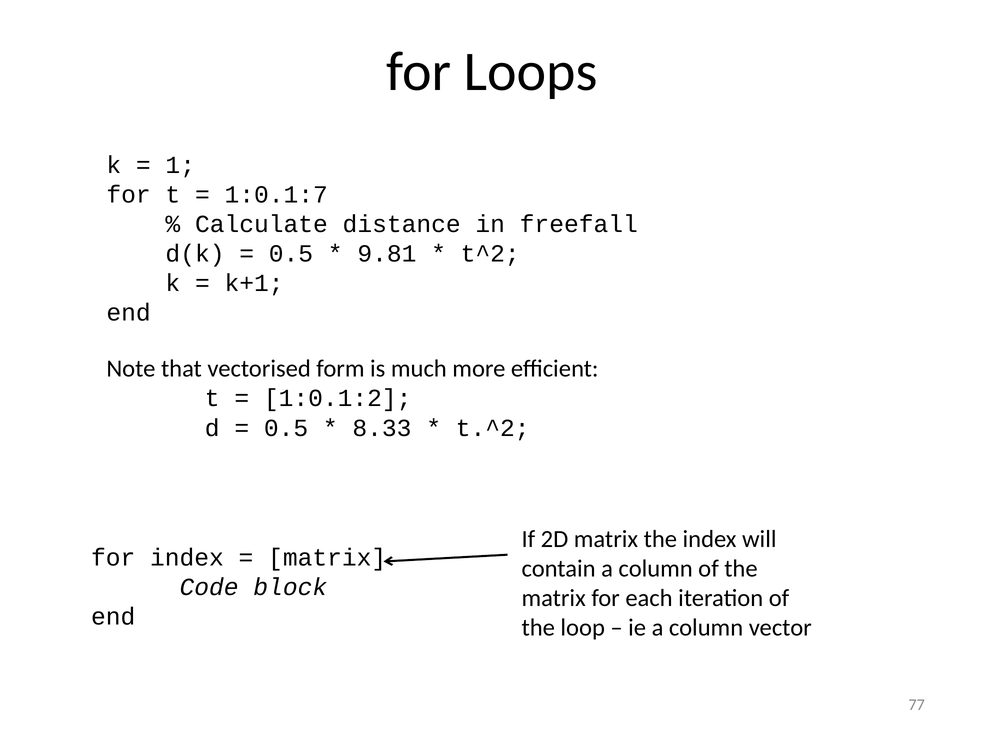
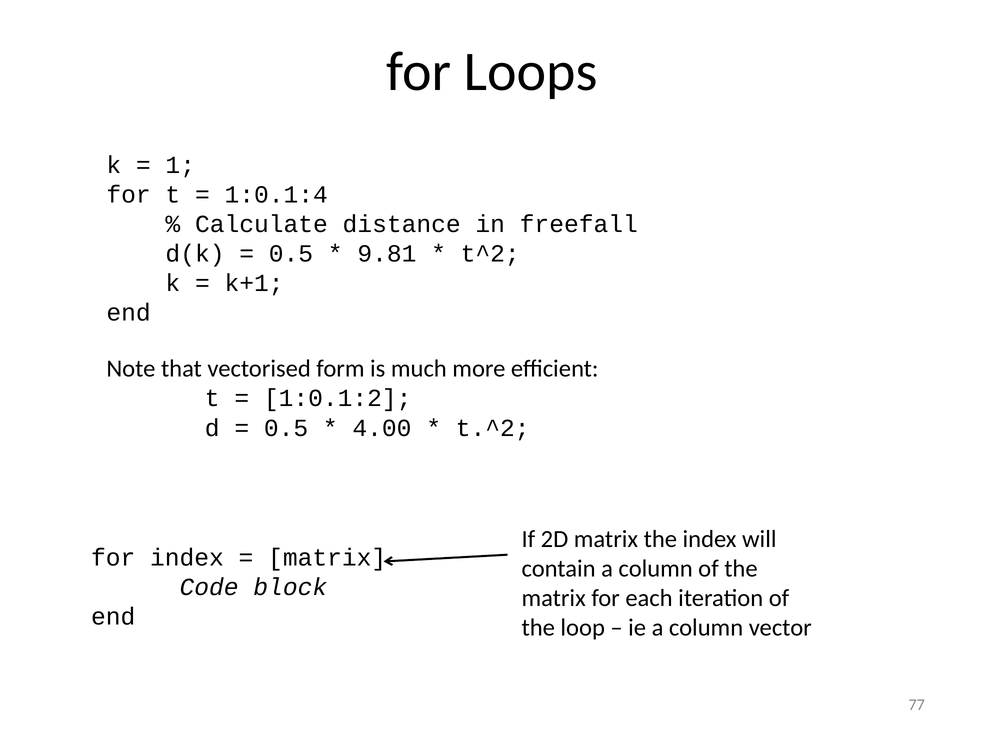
1:0.1:7: 1:0.1:7 -> 1:0.1:4 (276, 195)
8.33: 8.33 -> 4.00 (382, 428)
